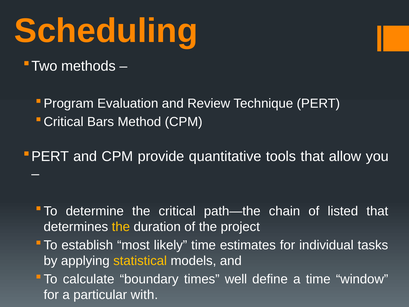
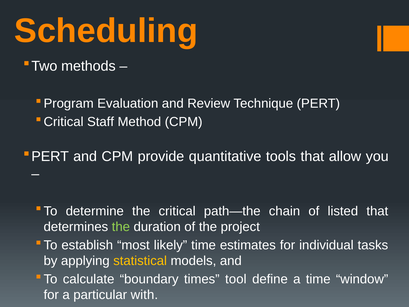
Bars: Bars -> Staff (101, 122)
the colour: yellow -> light green (121, 227)
well: well -> tool (236, 279)
